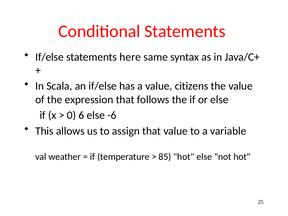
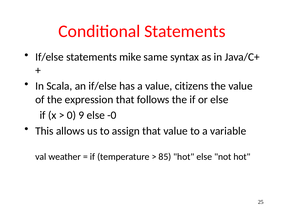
here: here -> mike (130, 57)
6: 6 -> 9 (81, 115)
-6: -6 -> -0 (112, 115)
